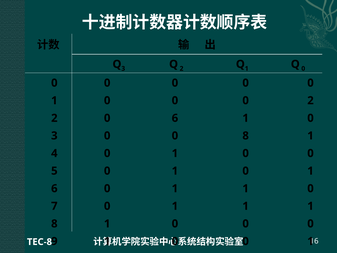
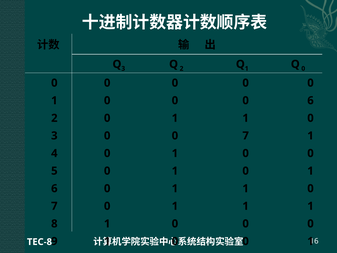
0 2: 2 -> 6 (310, 100)
6: 6 -> 1 (175, 118)
0 8: 8 -> 7 (246, 136)
